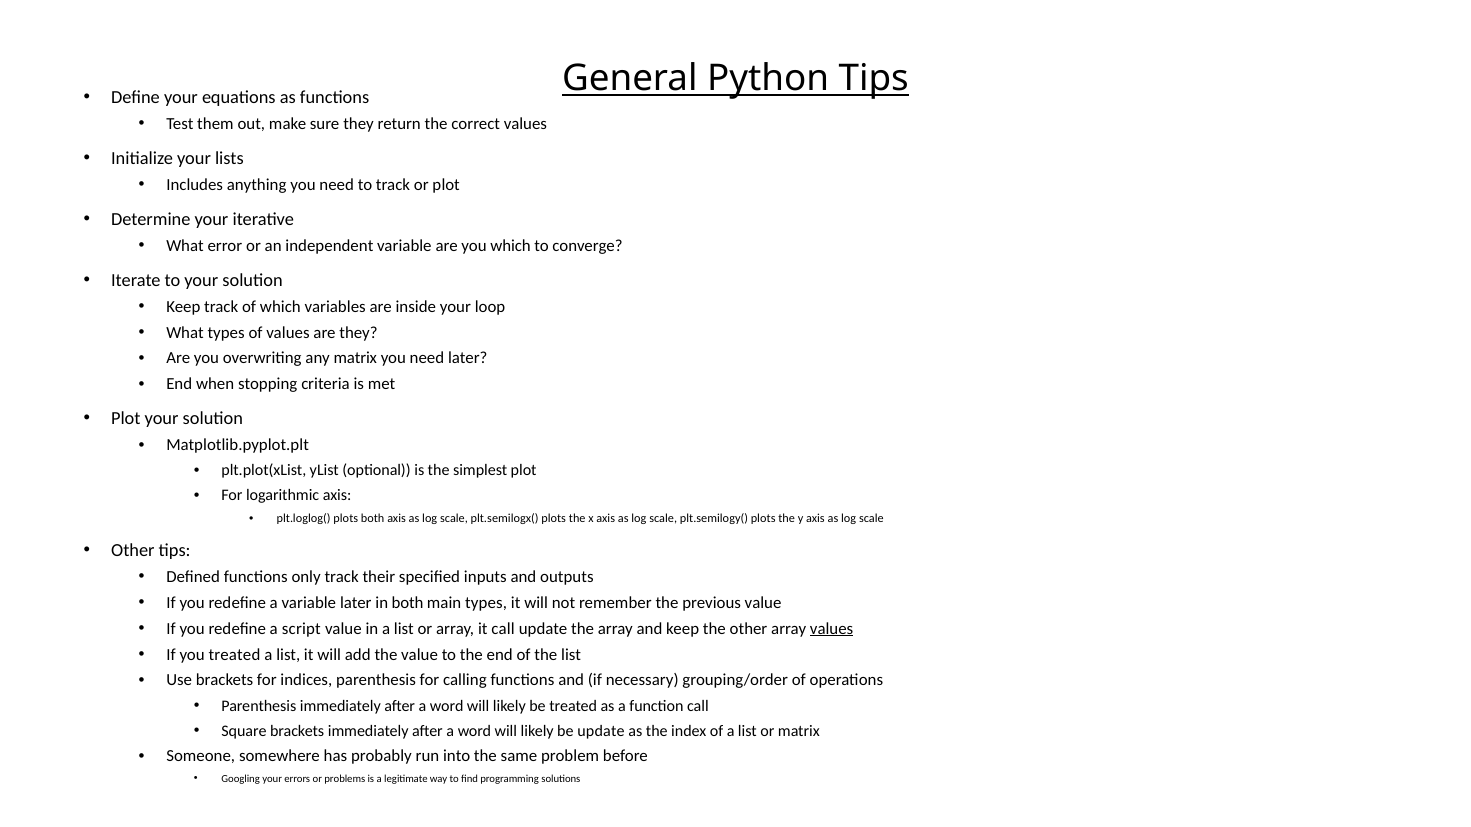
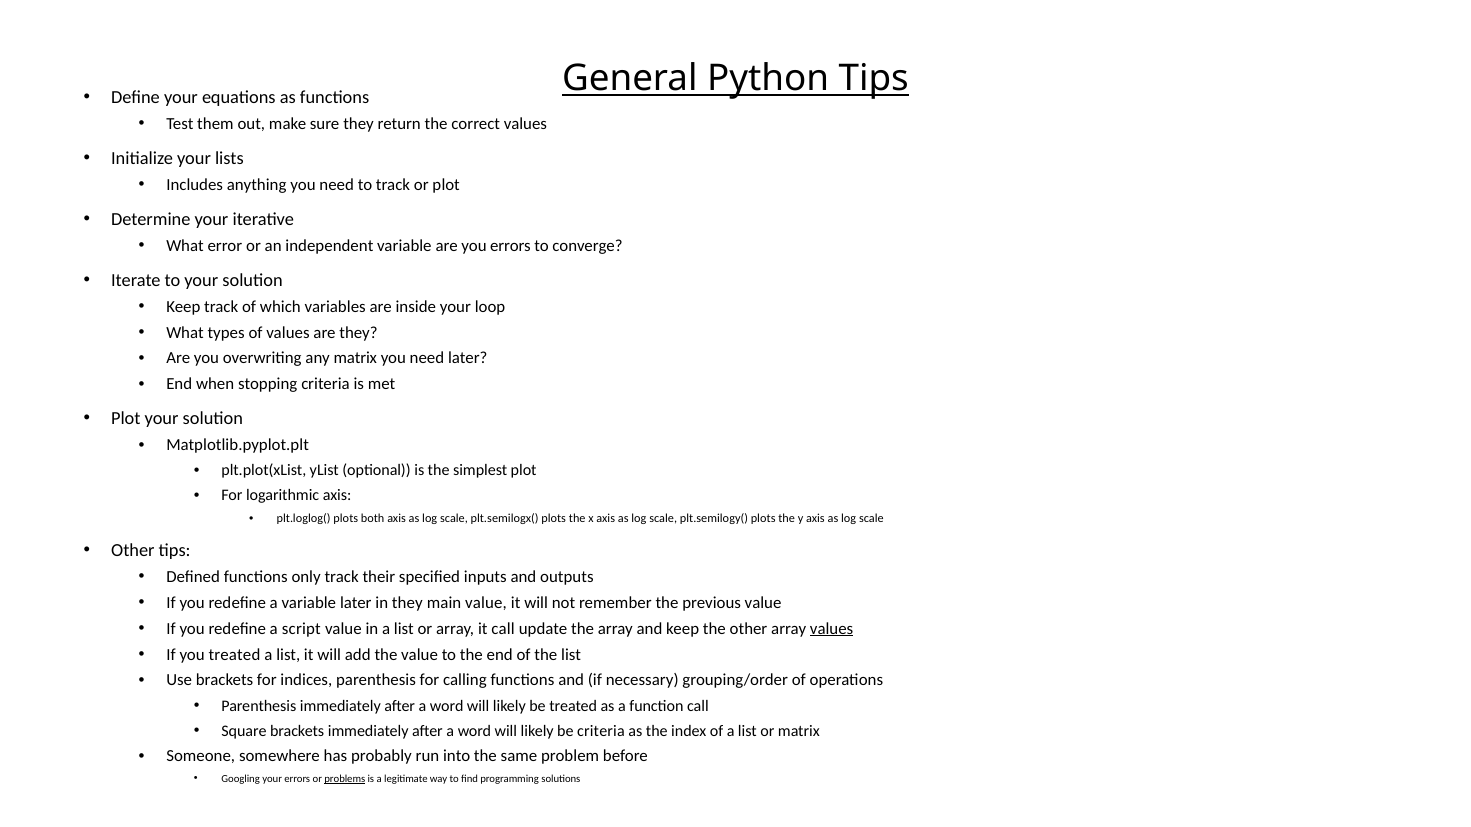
you which: which -> errors (511, 246)
in both: both -> they (407, 603)
main types: types -> value (486, 603)
be update: update -> criteria (601, 731)
problems underline: none -> present (345, 779)
